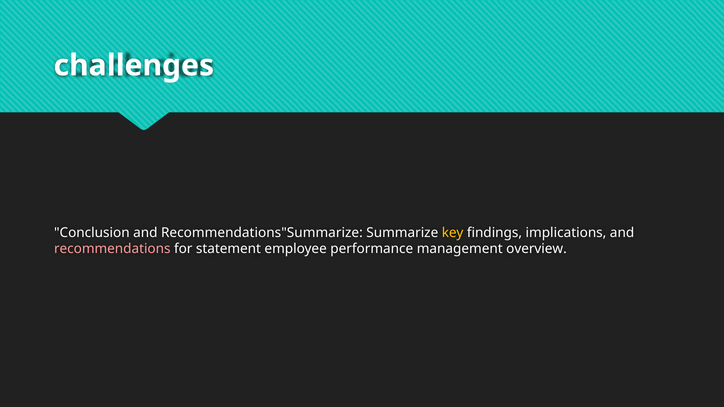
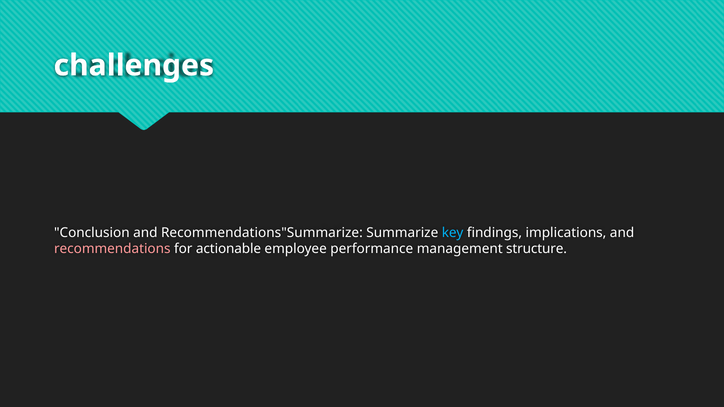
key colour: yellow -> light blue (453, 233)
statement: statement -> actionable (229, 249)
overview: overview -> structure (537, 249)
